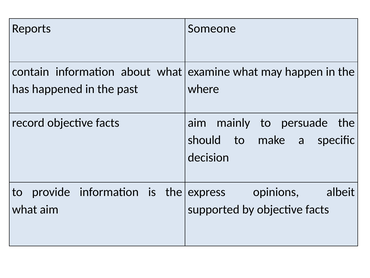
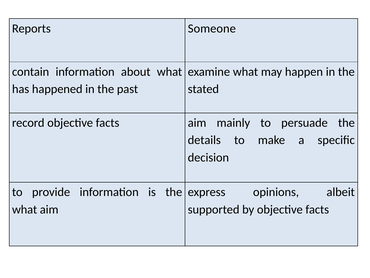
where: where -> stated (203, 89)
should: should -> details (204, 140)
